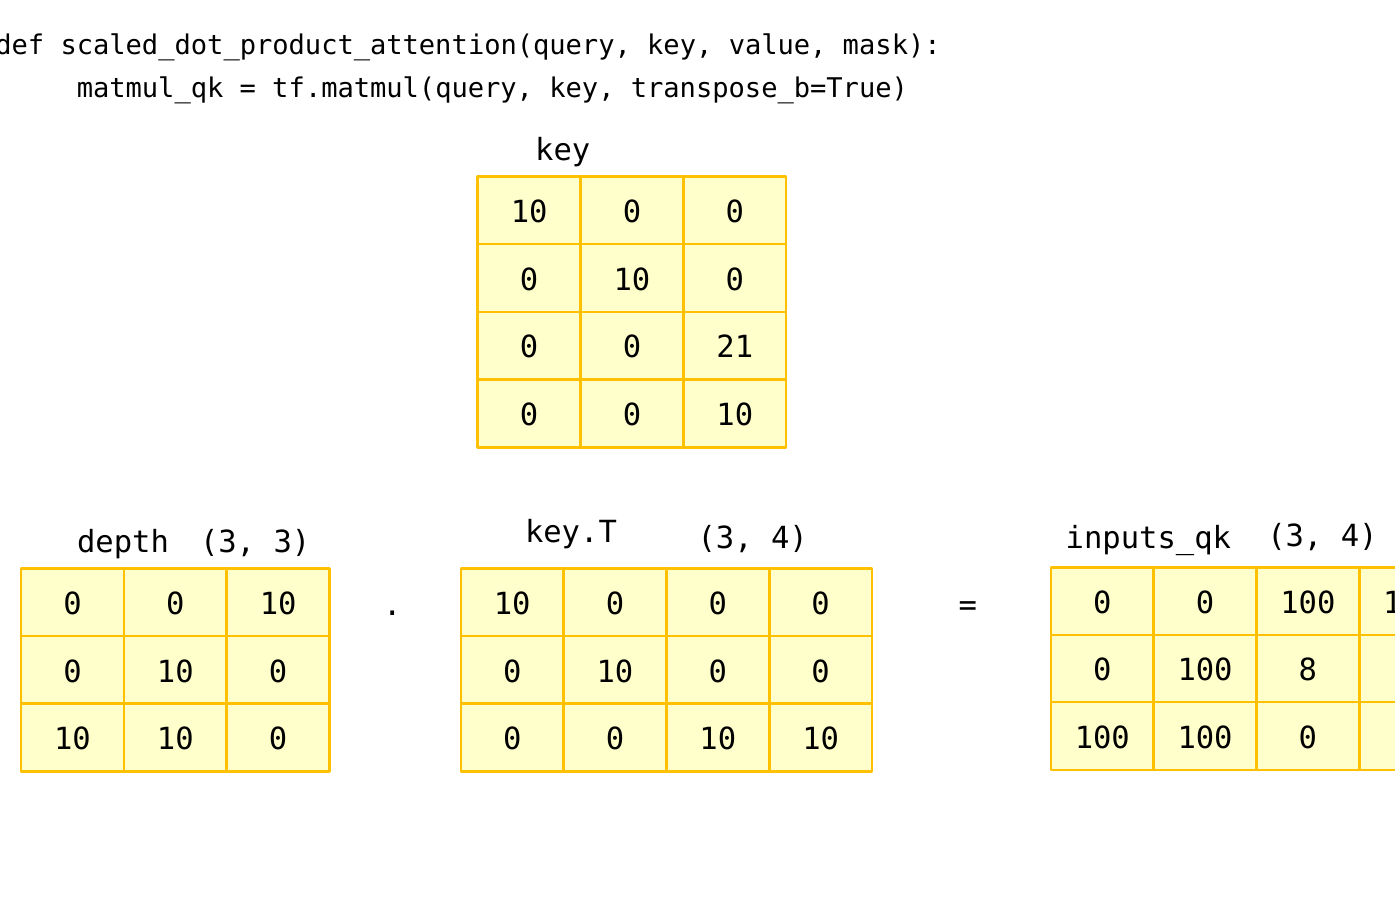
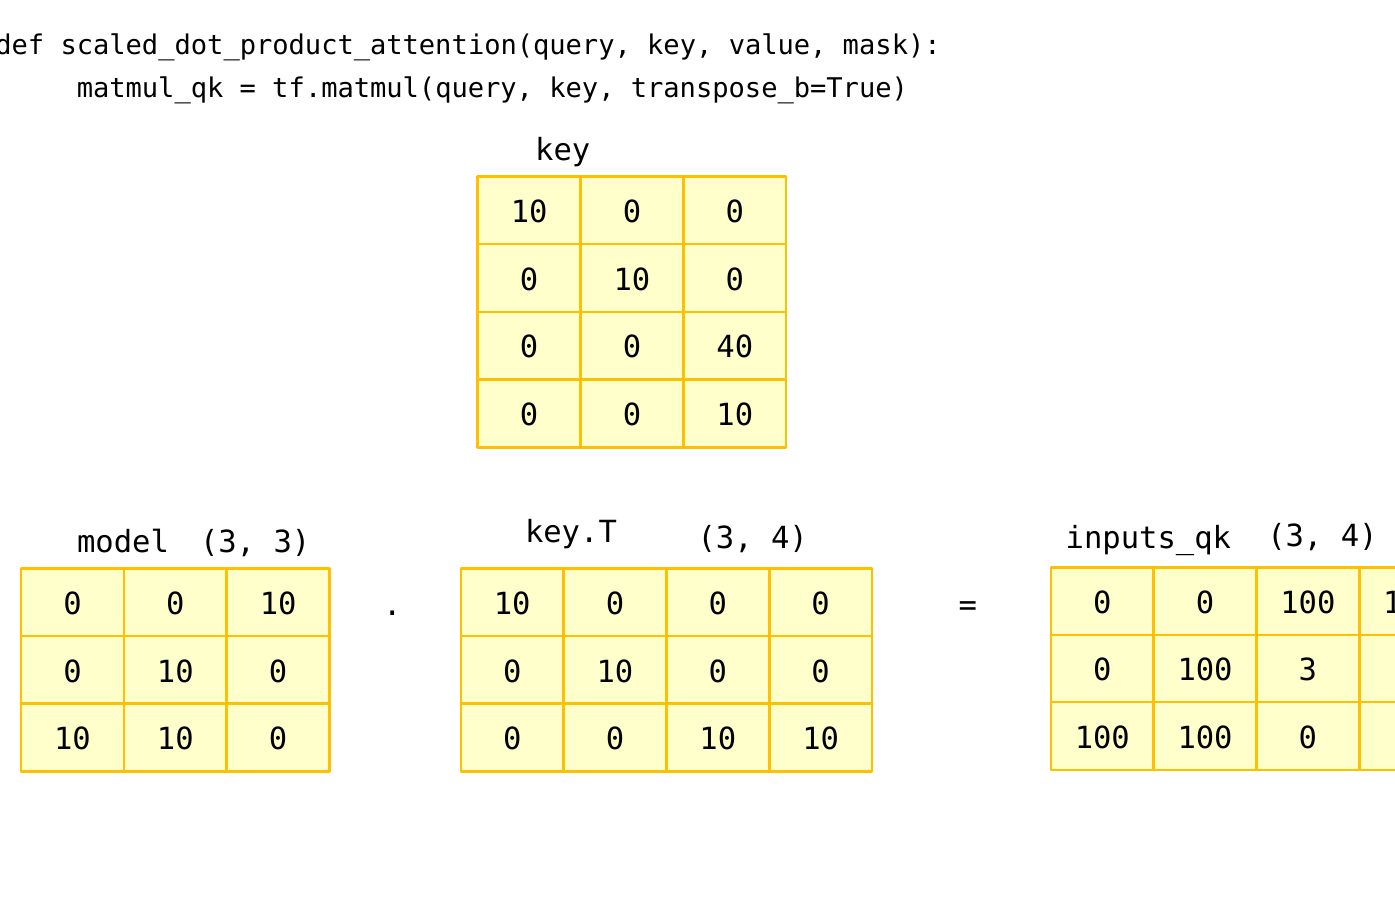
21: 21 -> 40 (735, 348)
depth: depth -> model (123, 542)
100 8: 8 -> 3 (1308, 671)
